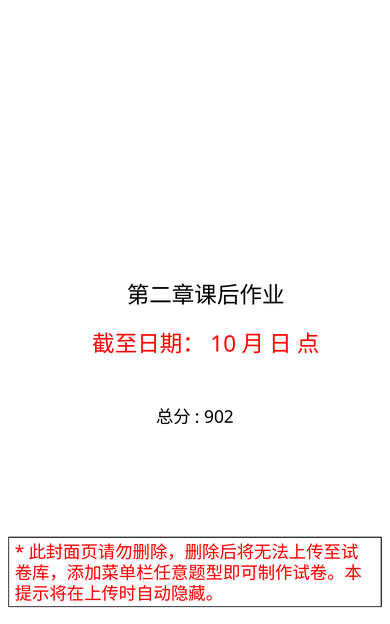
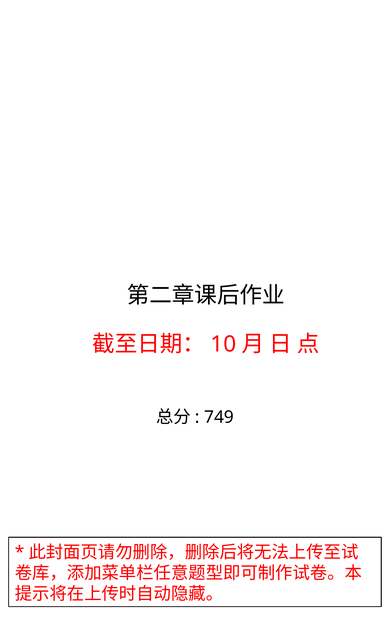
902: 902 -> 749 (219, 417)
